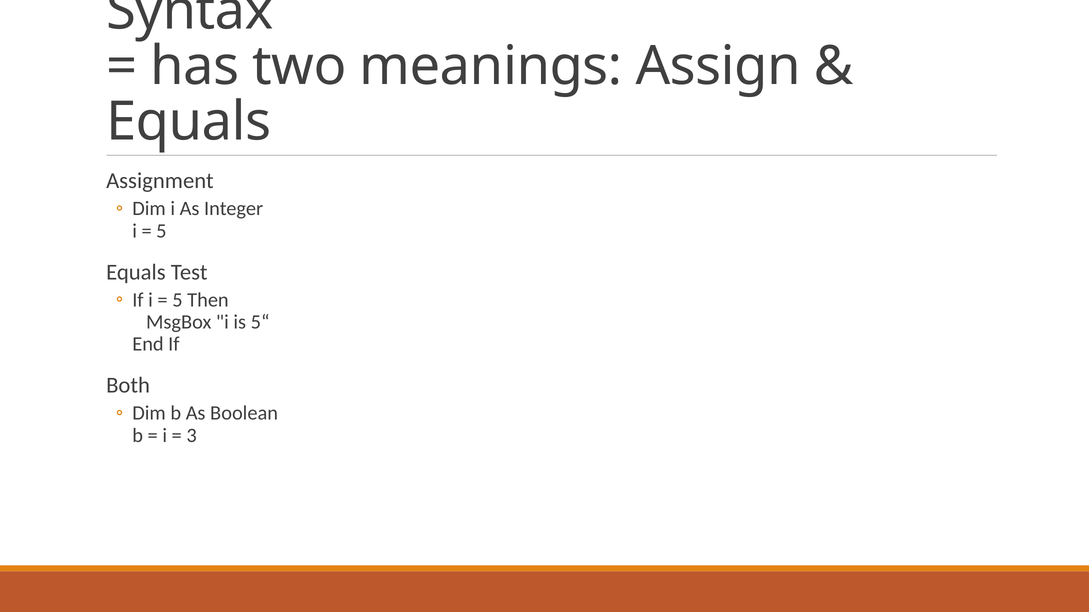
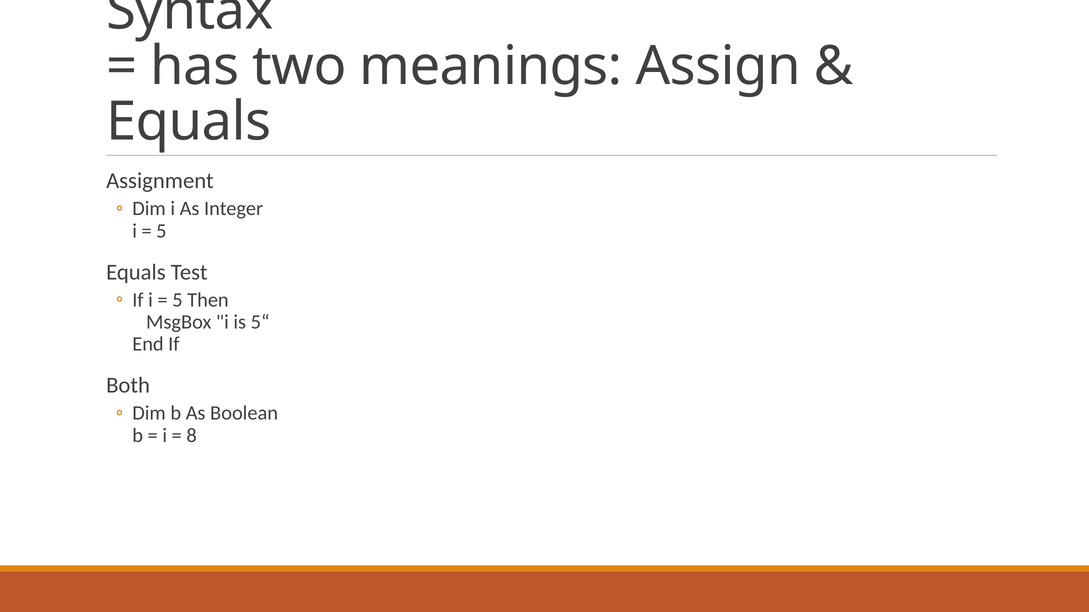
3: 3 -> 8 (192, 436)
